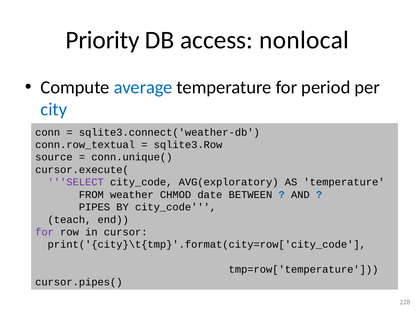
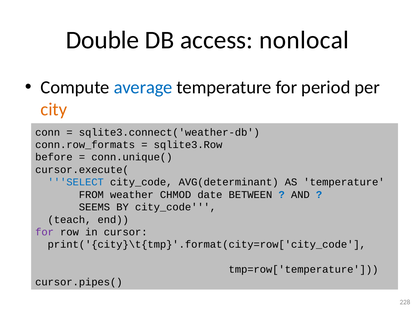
Priority: Priority -> Double (102, 40)
city colour: blue -> orange (54, 109)
conn.row_textual: conn.row_textual -> conn.row_formats (85, 145)
source: source -> before (54, 157)
SELECT colour: purple -> blue (76, 182)
AVG(exploratory: AVG(exploratory -> AVG(determinant (229, 182)
PIPES: PIPES -> SEEMS (94, 207)
